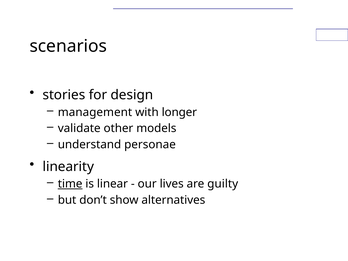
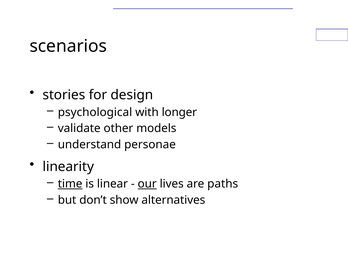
management: management -> psychological (95, 112)
our underline: none -> present (147, 184)
guilty: guilty -> paths (223, 184)
